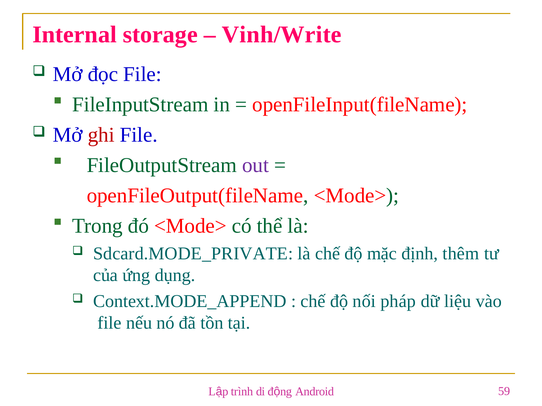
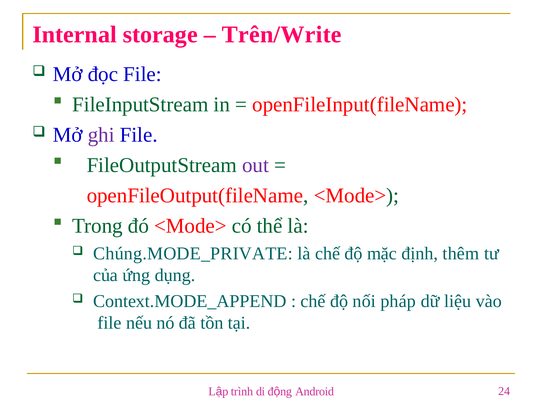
Vinh/Write: Vinh/Write -> Trên/Write (282, 35)
ghi colour: red -> purple (101, 135)
Sdcard.MODE_PRIVATE: Sdcard.MODE_PRIVATE -> Chúng.MODE_PRIVATE (193, 254)
59: 59 -> 24 (504, 392)
